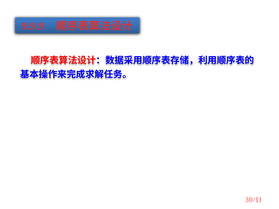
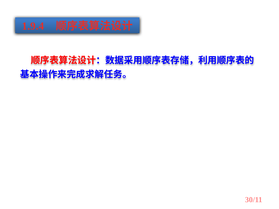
9.9.9: 9.9.9 -> 1.9.4 (33, 26)
